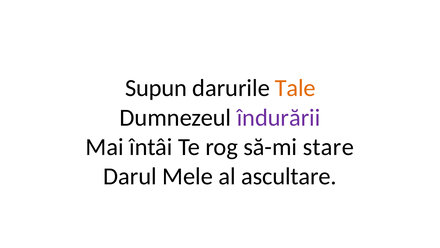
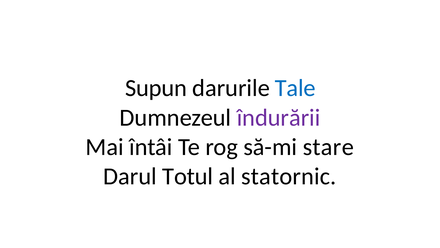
Tale colour: orange -> blue (295, 88)
Mele: Mele -> Totul (188, 176)
ascultare: ascultare -> statornic (289, 176)
